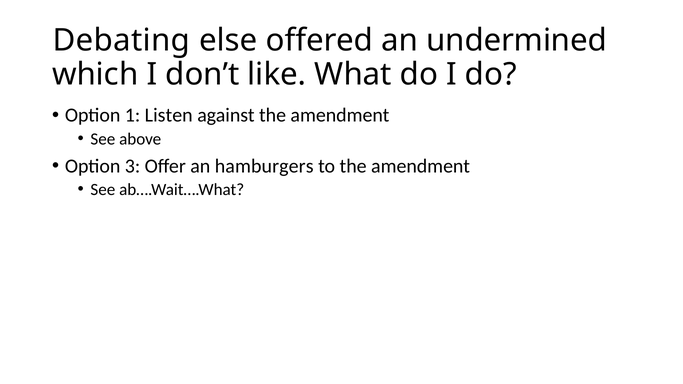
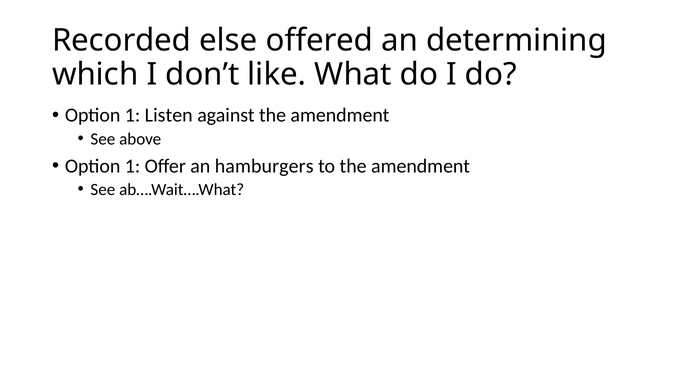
Debating: Debating -> Recorded (122, 40)
undermined: undermined -> determining (517, 40)
3: 3 -> 1 (133, 166)
